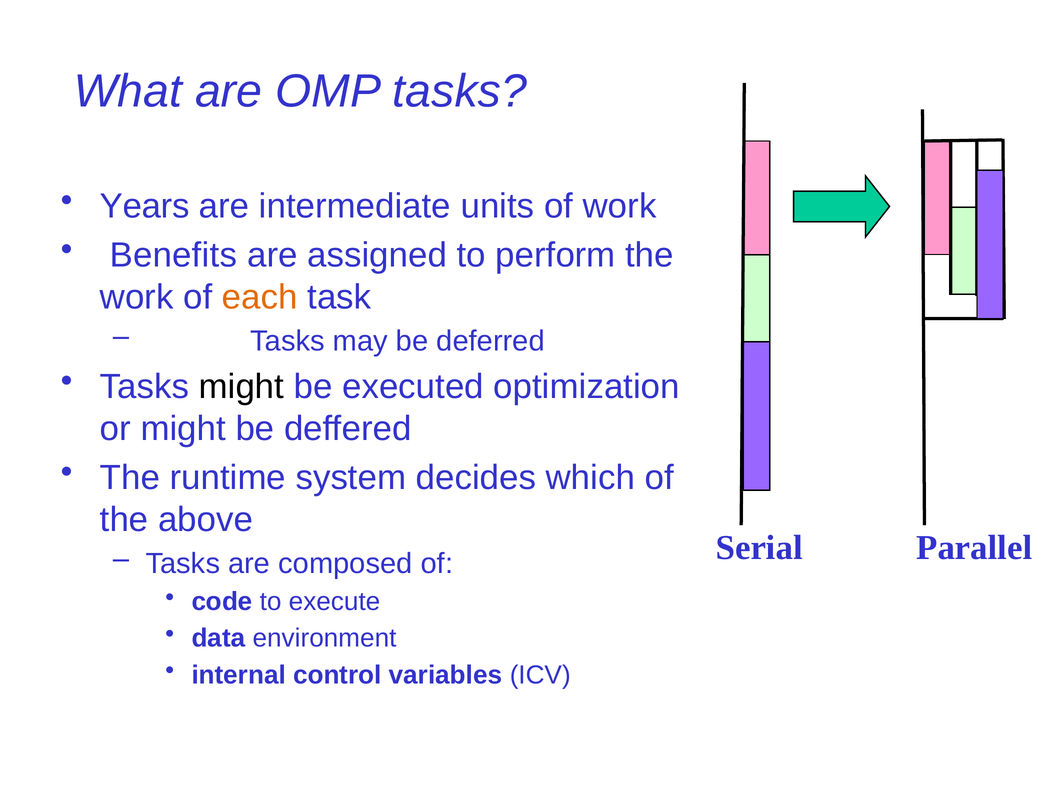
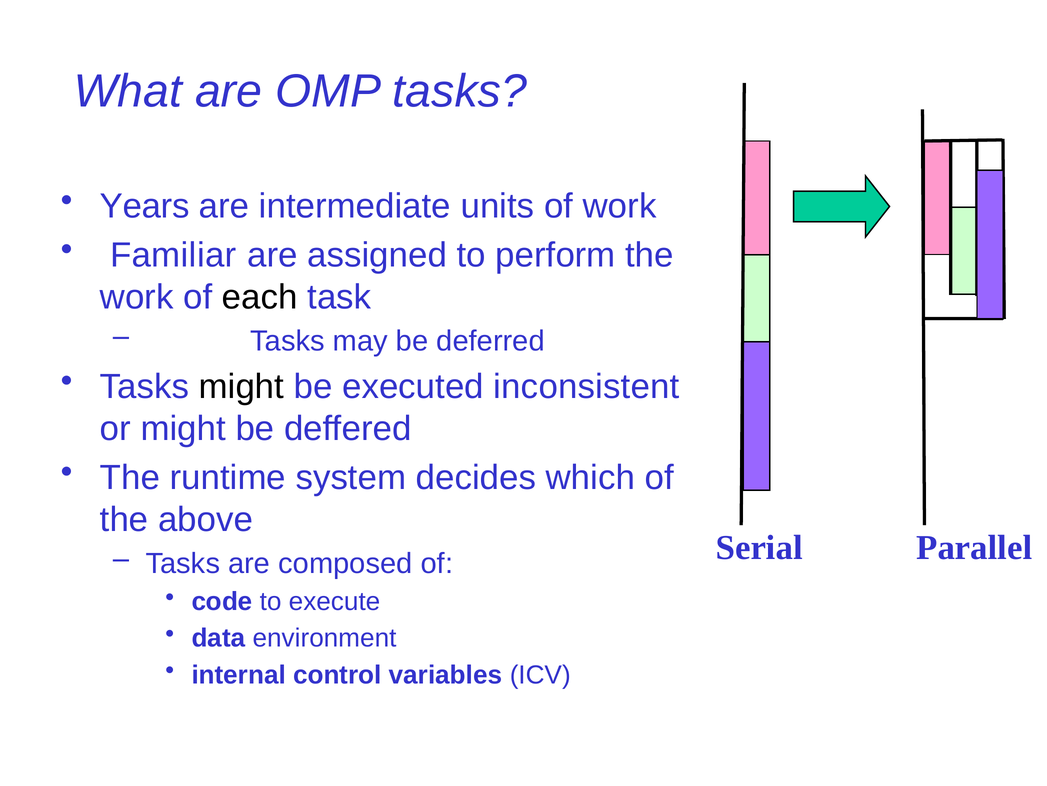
Benefits: Benefits -> Familiar (173, 255)
each colour: orange -> black (260, 297)
optimization: optimization -> inconsistent (586, 387)
